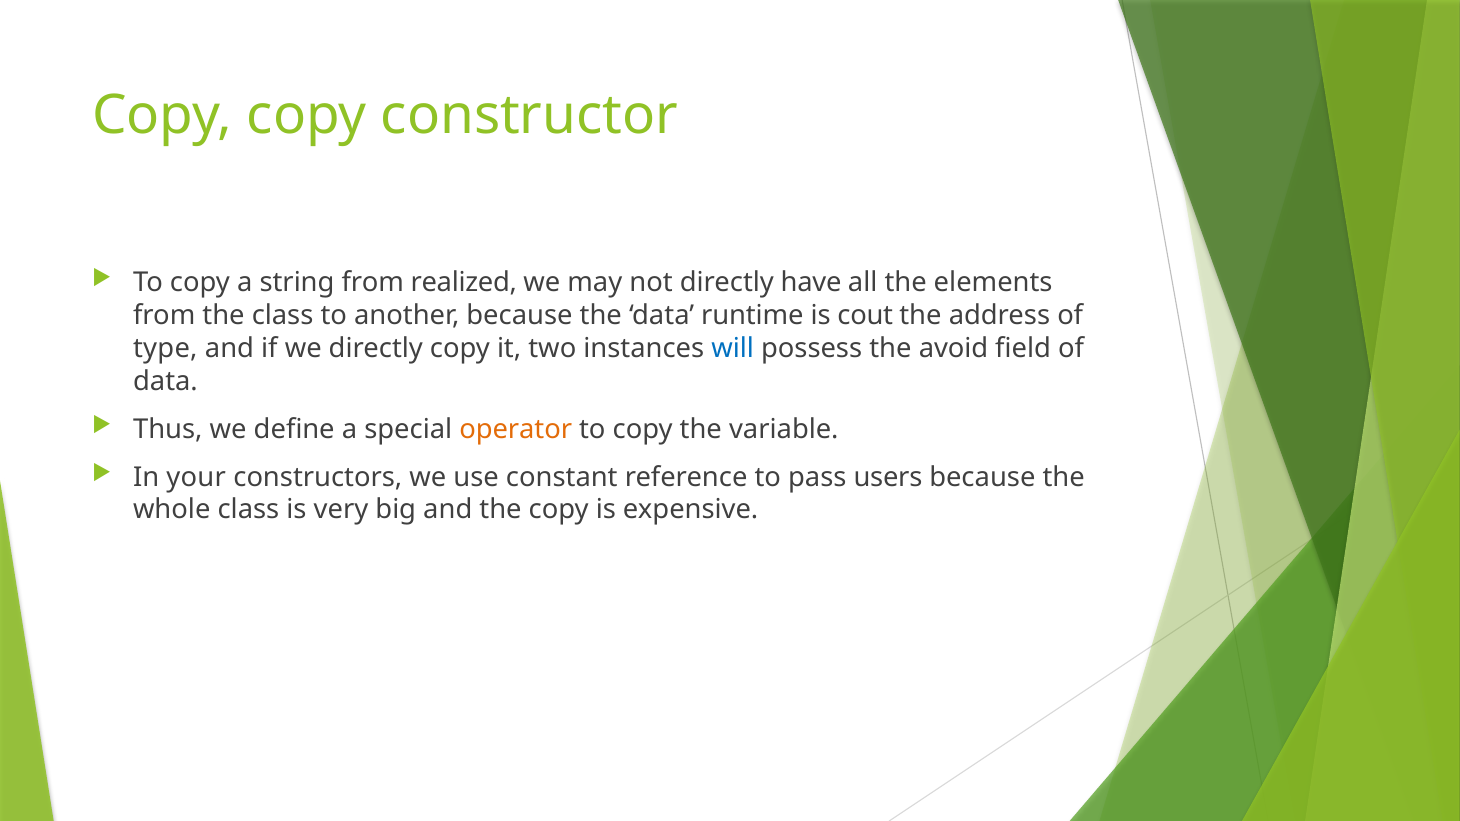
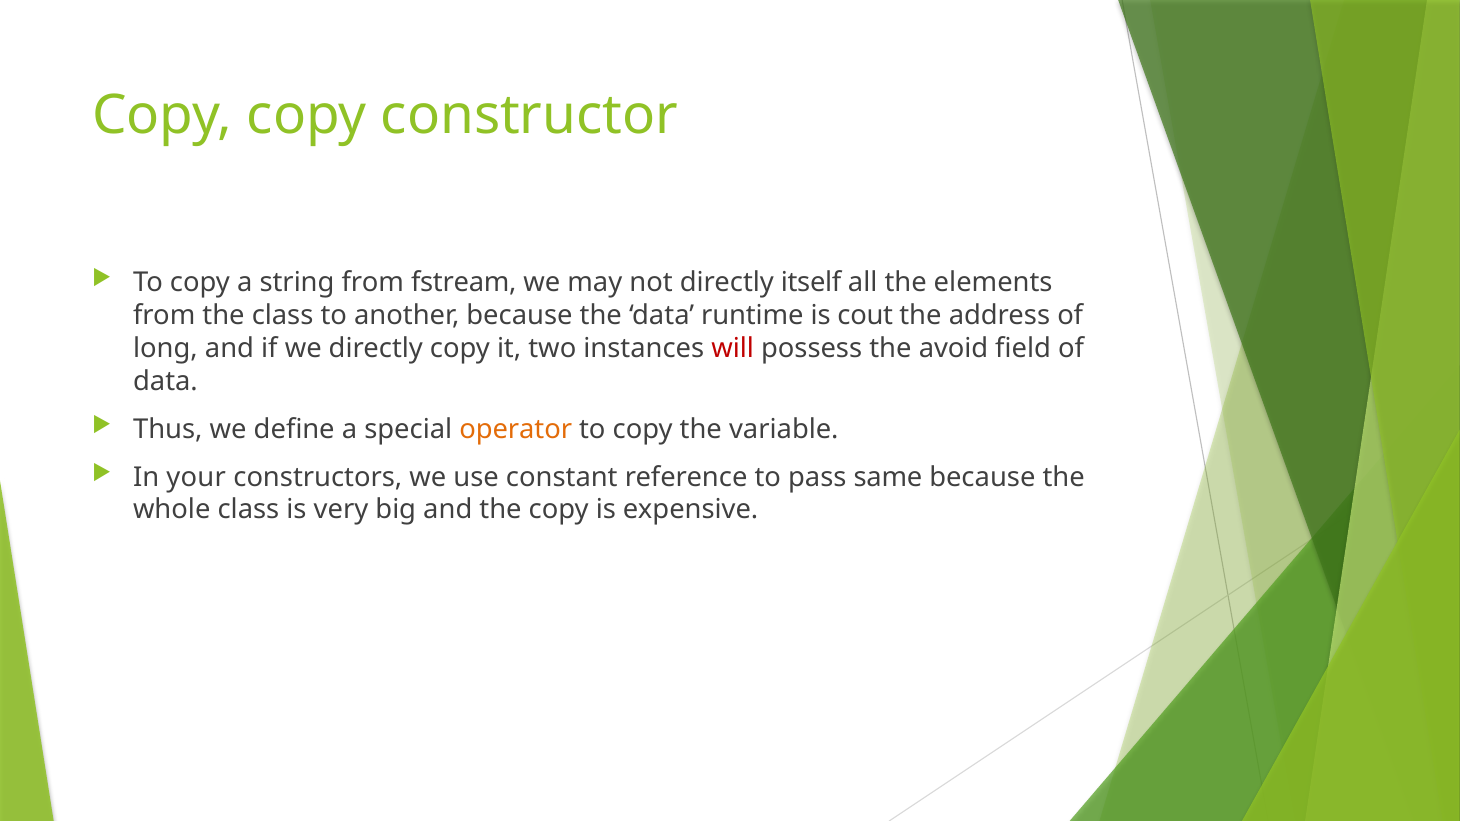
realized: realized -> fstream (464, 283)
have: have -> itself (811, 283)
type: type -> long (165, 348)
will colour: blue -> red (733, 348)
users: users -> same (888, 477)
